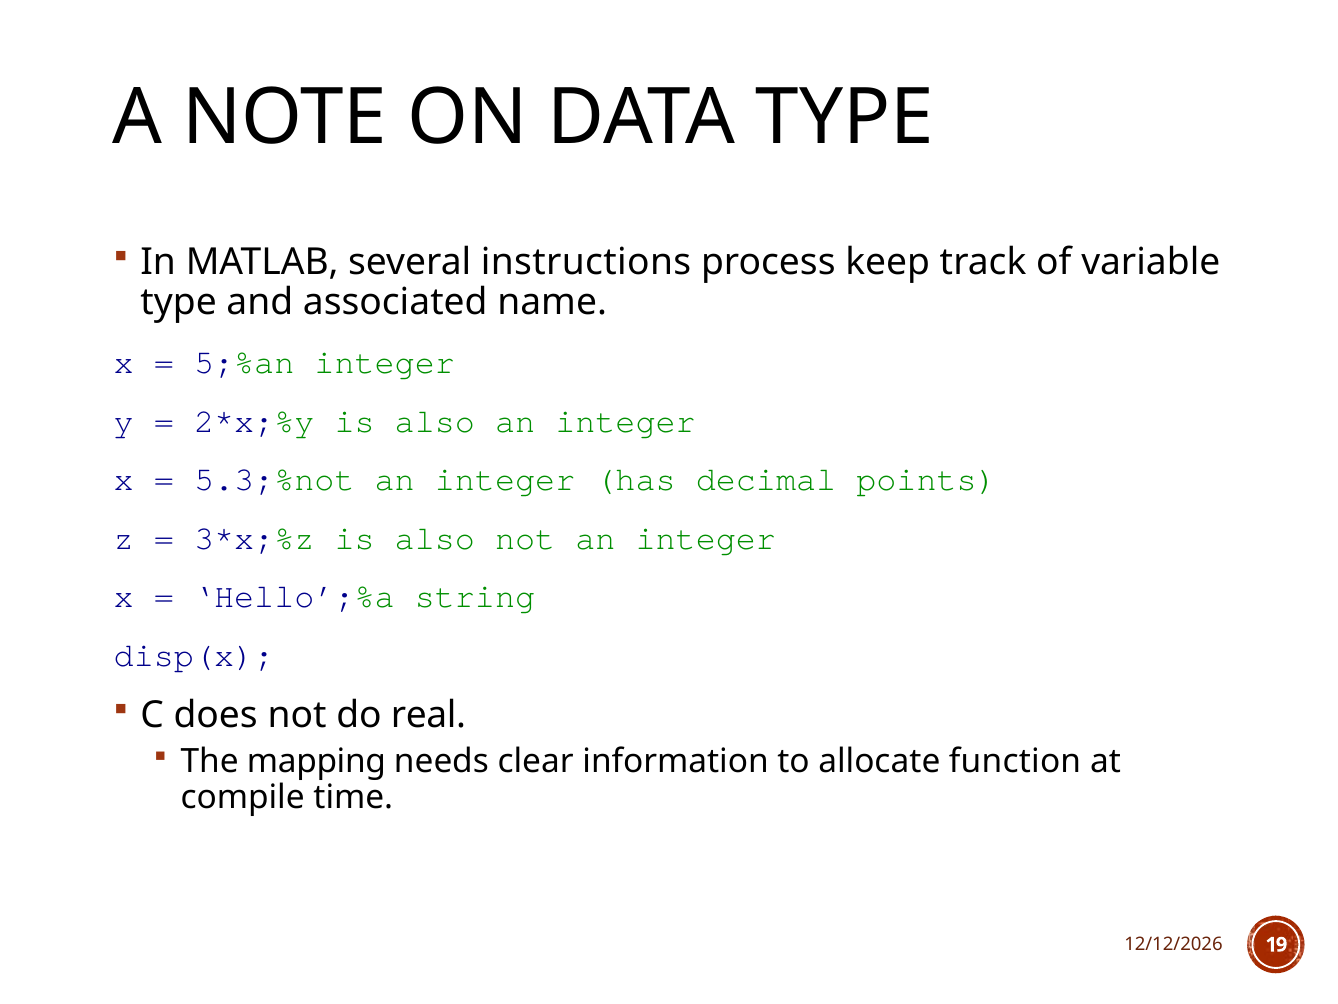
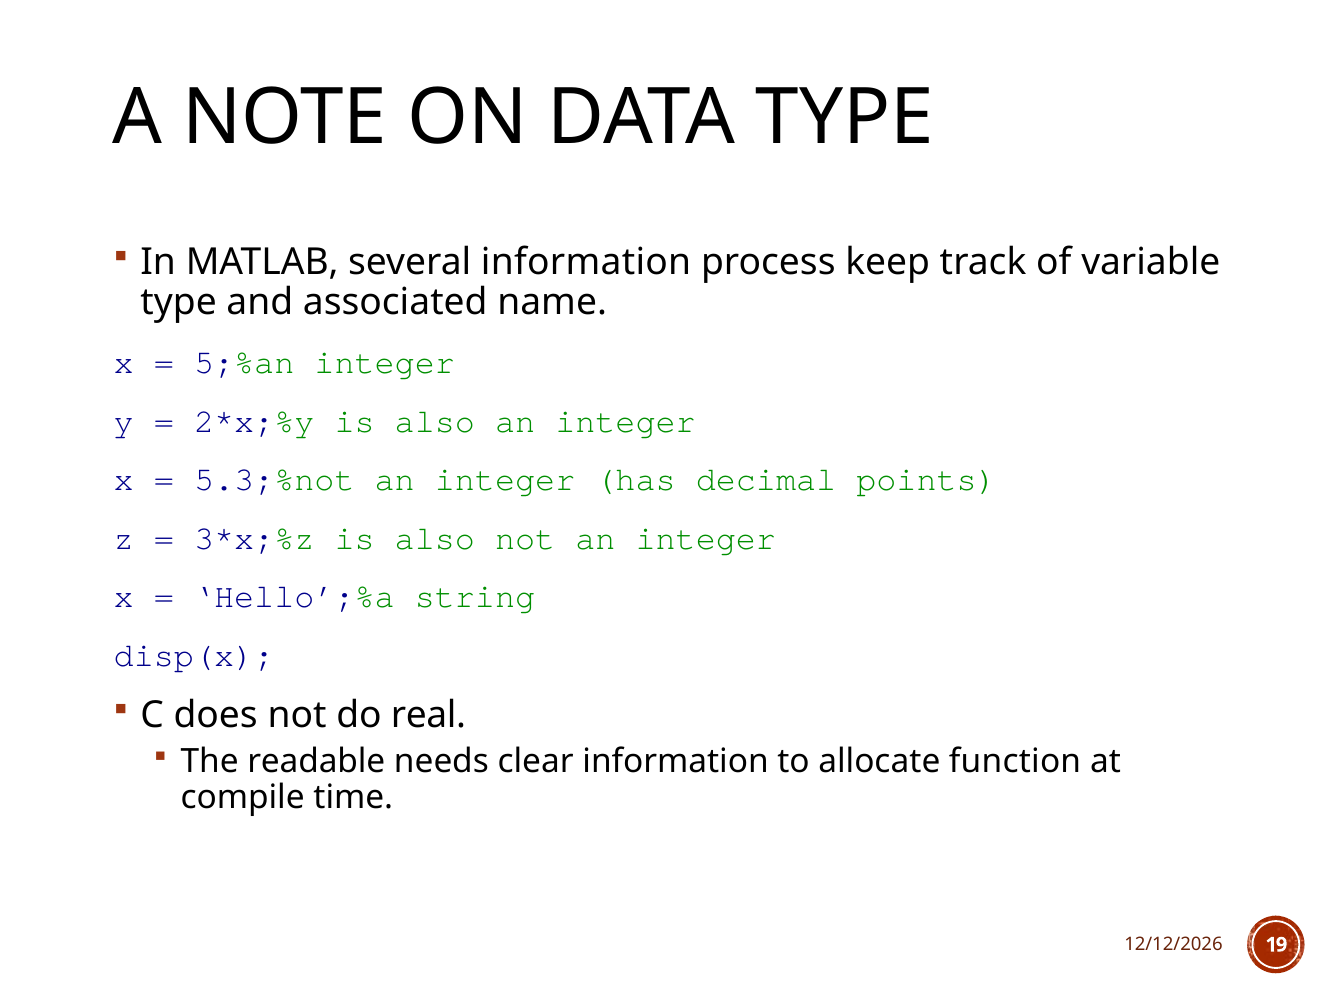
several instructions: instructions -> information (586, 262)
mapping: mapping -> readable (316, 761)
